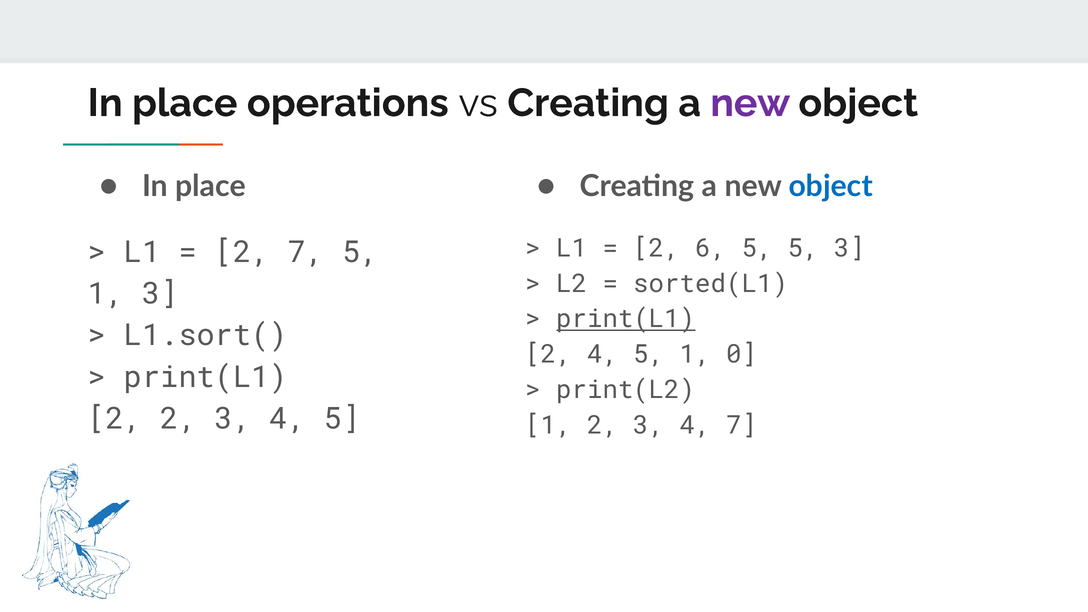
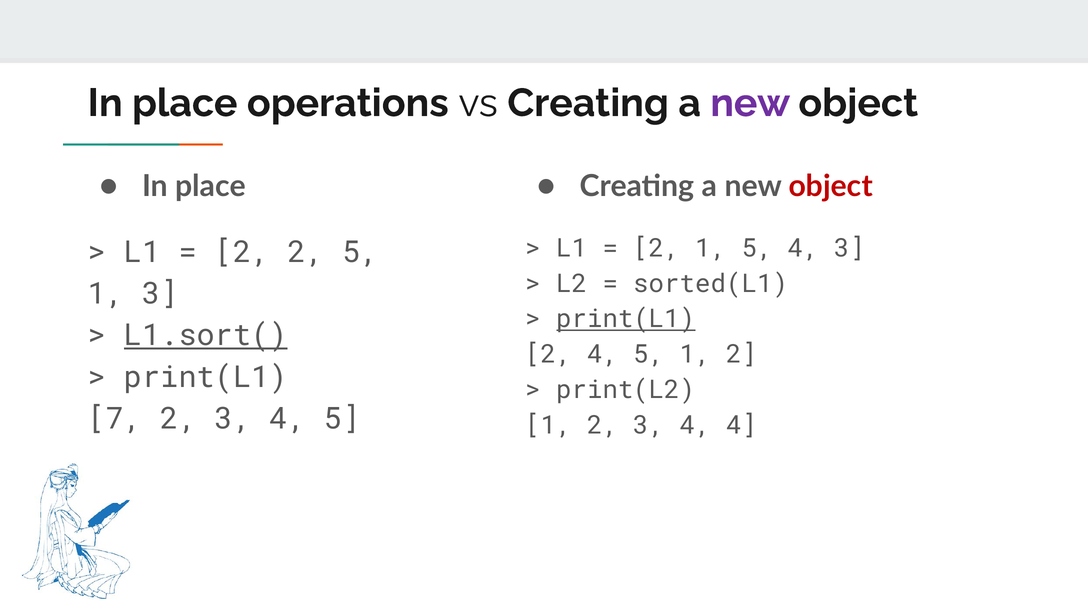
object colour: blue -> red (831, 186)
2 6: 6 -> 1 (711, 248)
5 5: 5 -> 4 (803, 248)
2 7: 7 -> 2 (306, 252)
L1.sort( underline: none -> present (206, 335)
5 1 0: 0 -> 2 (742, 354)
2: 2 -> 7 (115, 419)
4 7: 7 -> 4 (742, 425)
